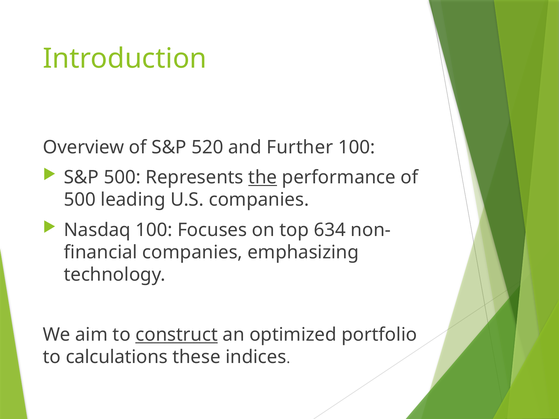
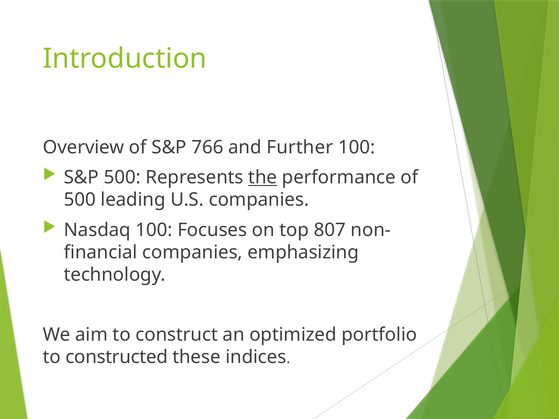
520: 520 -> 766 (207, 147)
634: 634 -> 807 (330, 230)
construct underline: present -> none (177, 335)
calculations: calculations -> constructed (117, 357)
